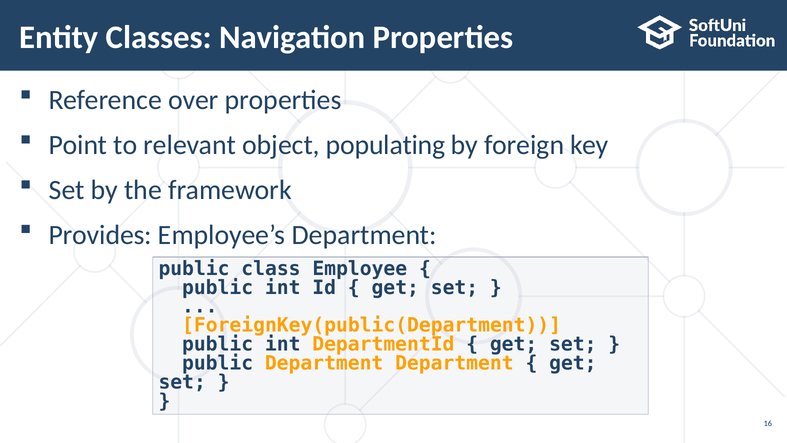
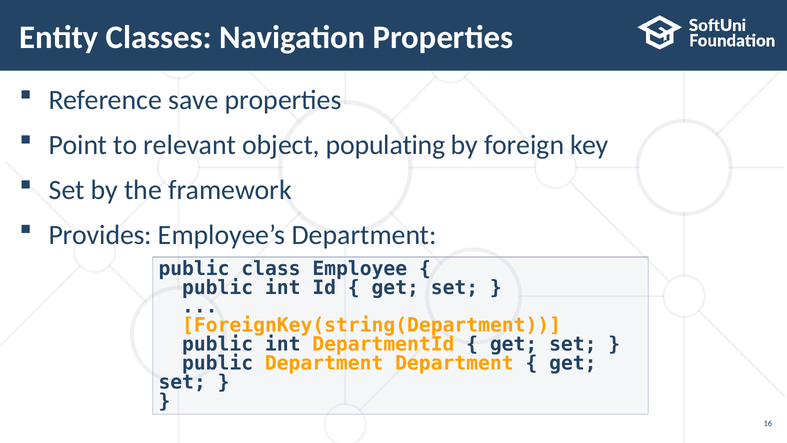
over: over -> save (193, 100)
ForeignKey(public(Department: ForeignKey(public(Department -> ForeignKey(string(Department (372, 325)
